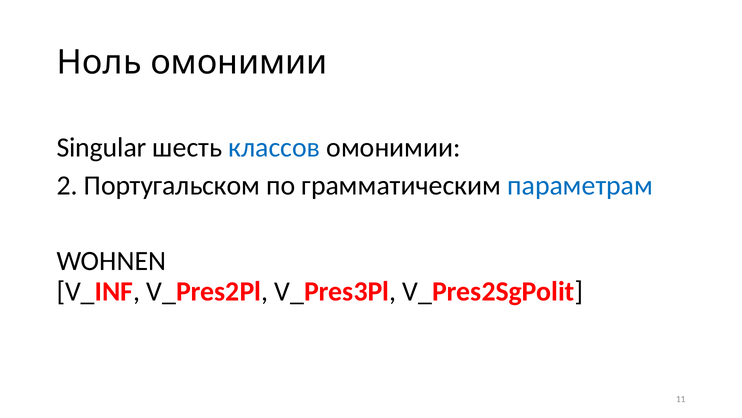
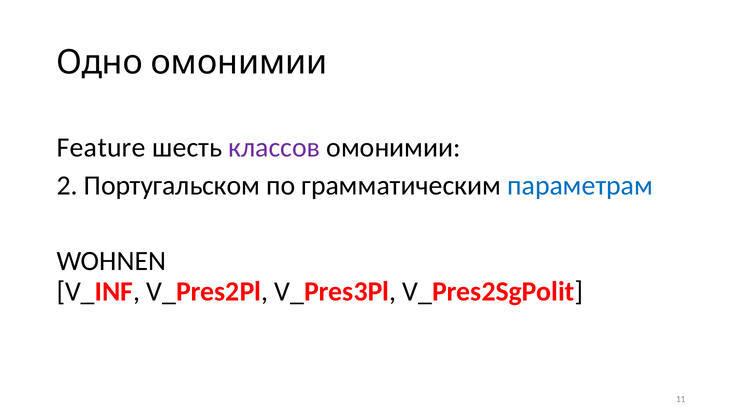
Ноль: Ноль -> Одно (99, 62)
Singular: Singular -> Feature (101, 147)
классов colour: blue -> purple (274, 147)
